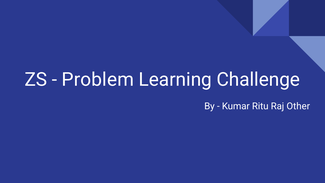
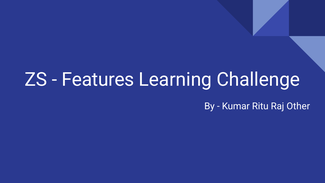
Problem: Problem -> Features (98, 80)
